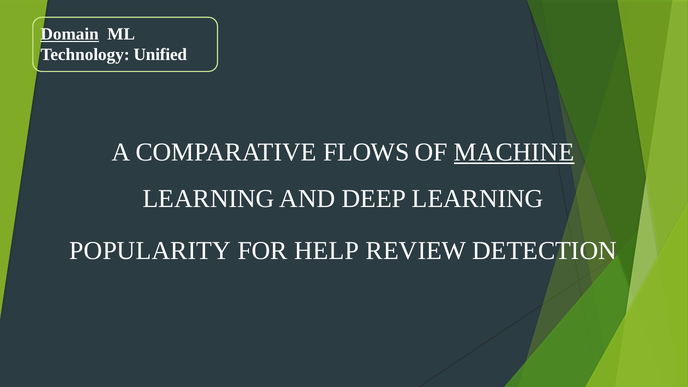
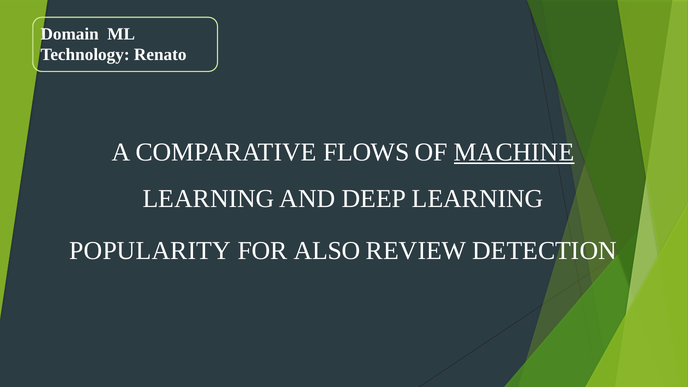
Domain underline: present -> none (70, 34)
Unified: Unified -> Renato (160, 55)
HELP: HELP -> ALSO (327, 251)
